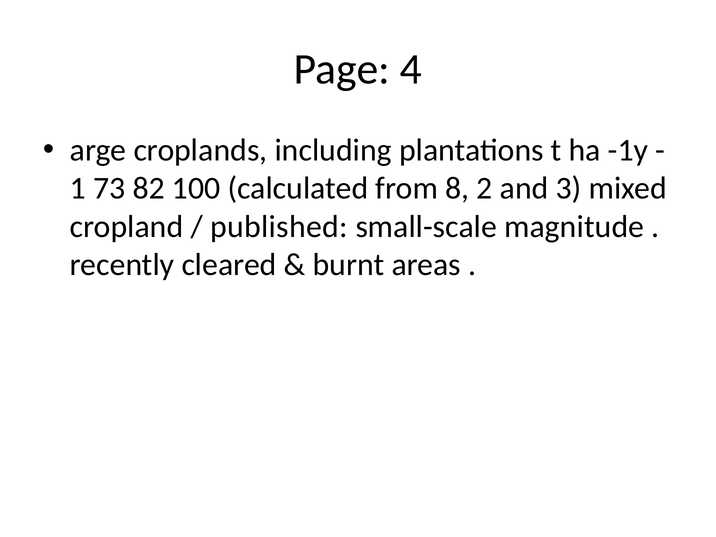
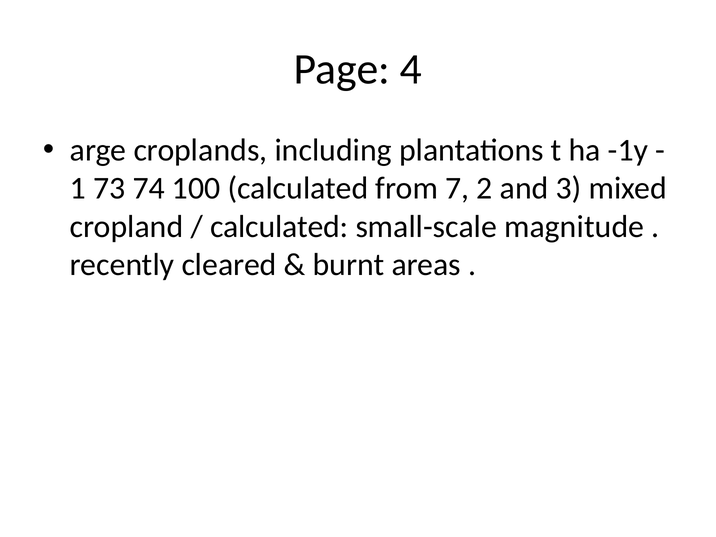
82: 82 -> 74 (149, 188)
8: 8 -> 7 (457, 188)
published: published -> calculated (279, 227)
